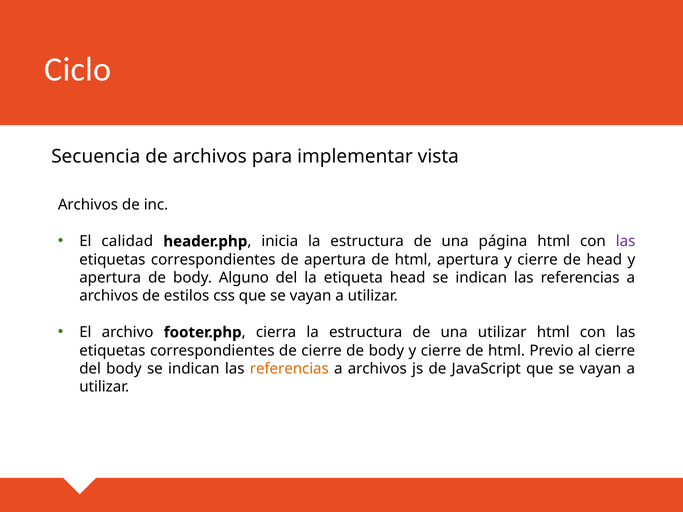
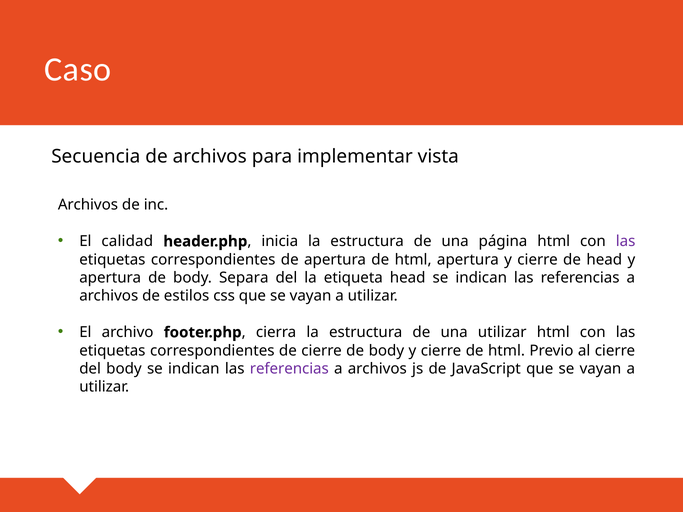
Ciclo: Ciclo -> Caso (78, 70)
Alguno: Alguno -> Separa (244, 278)
referencias colour: orange -> purple (289, 369)
